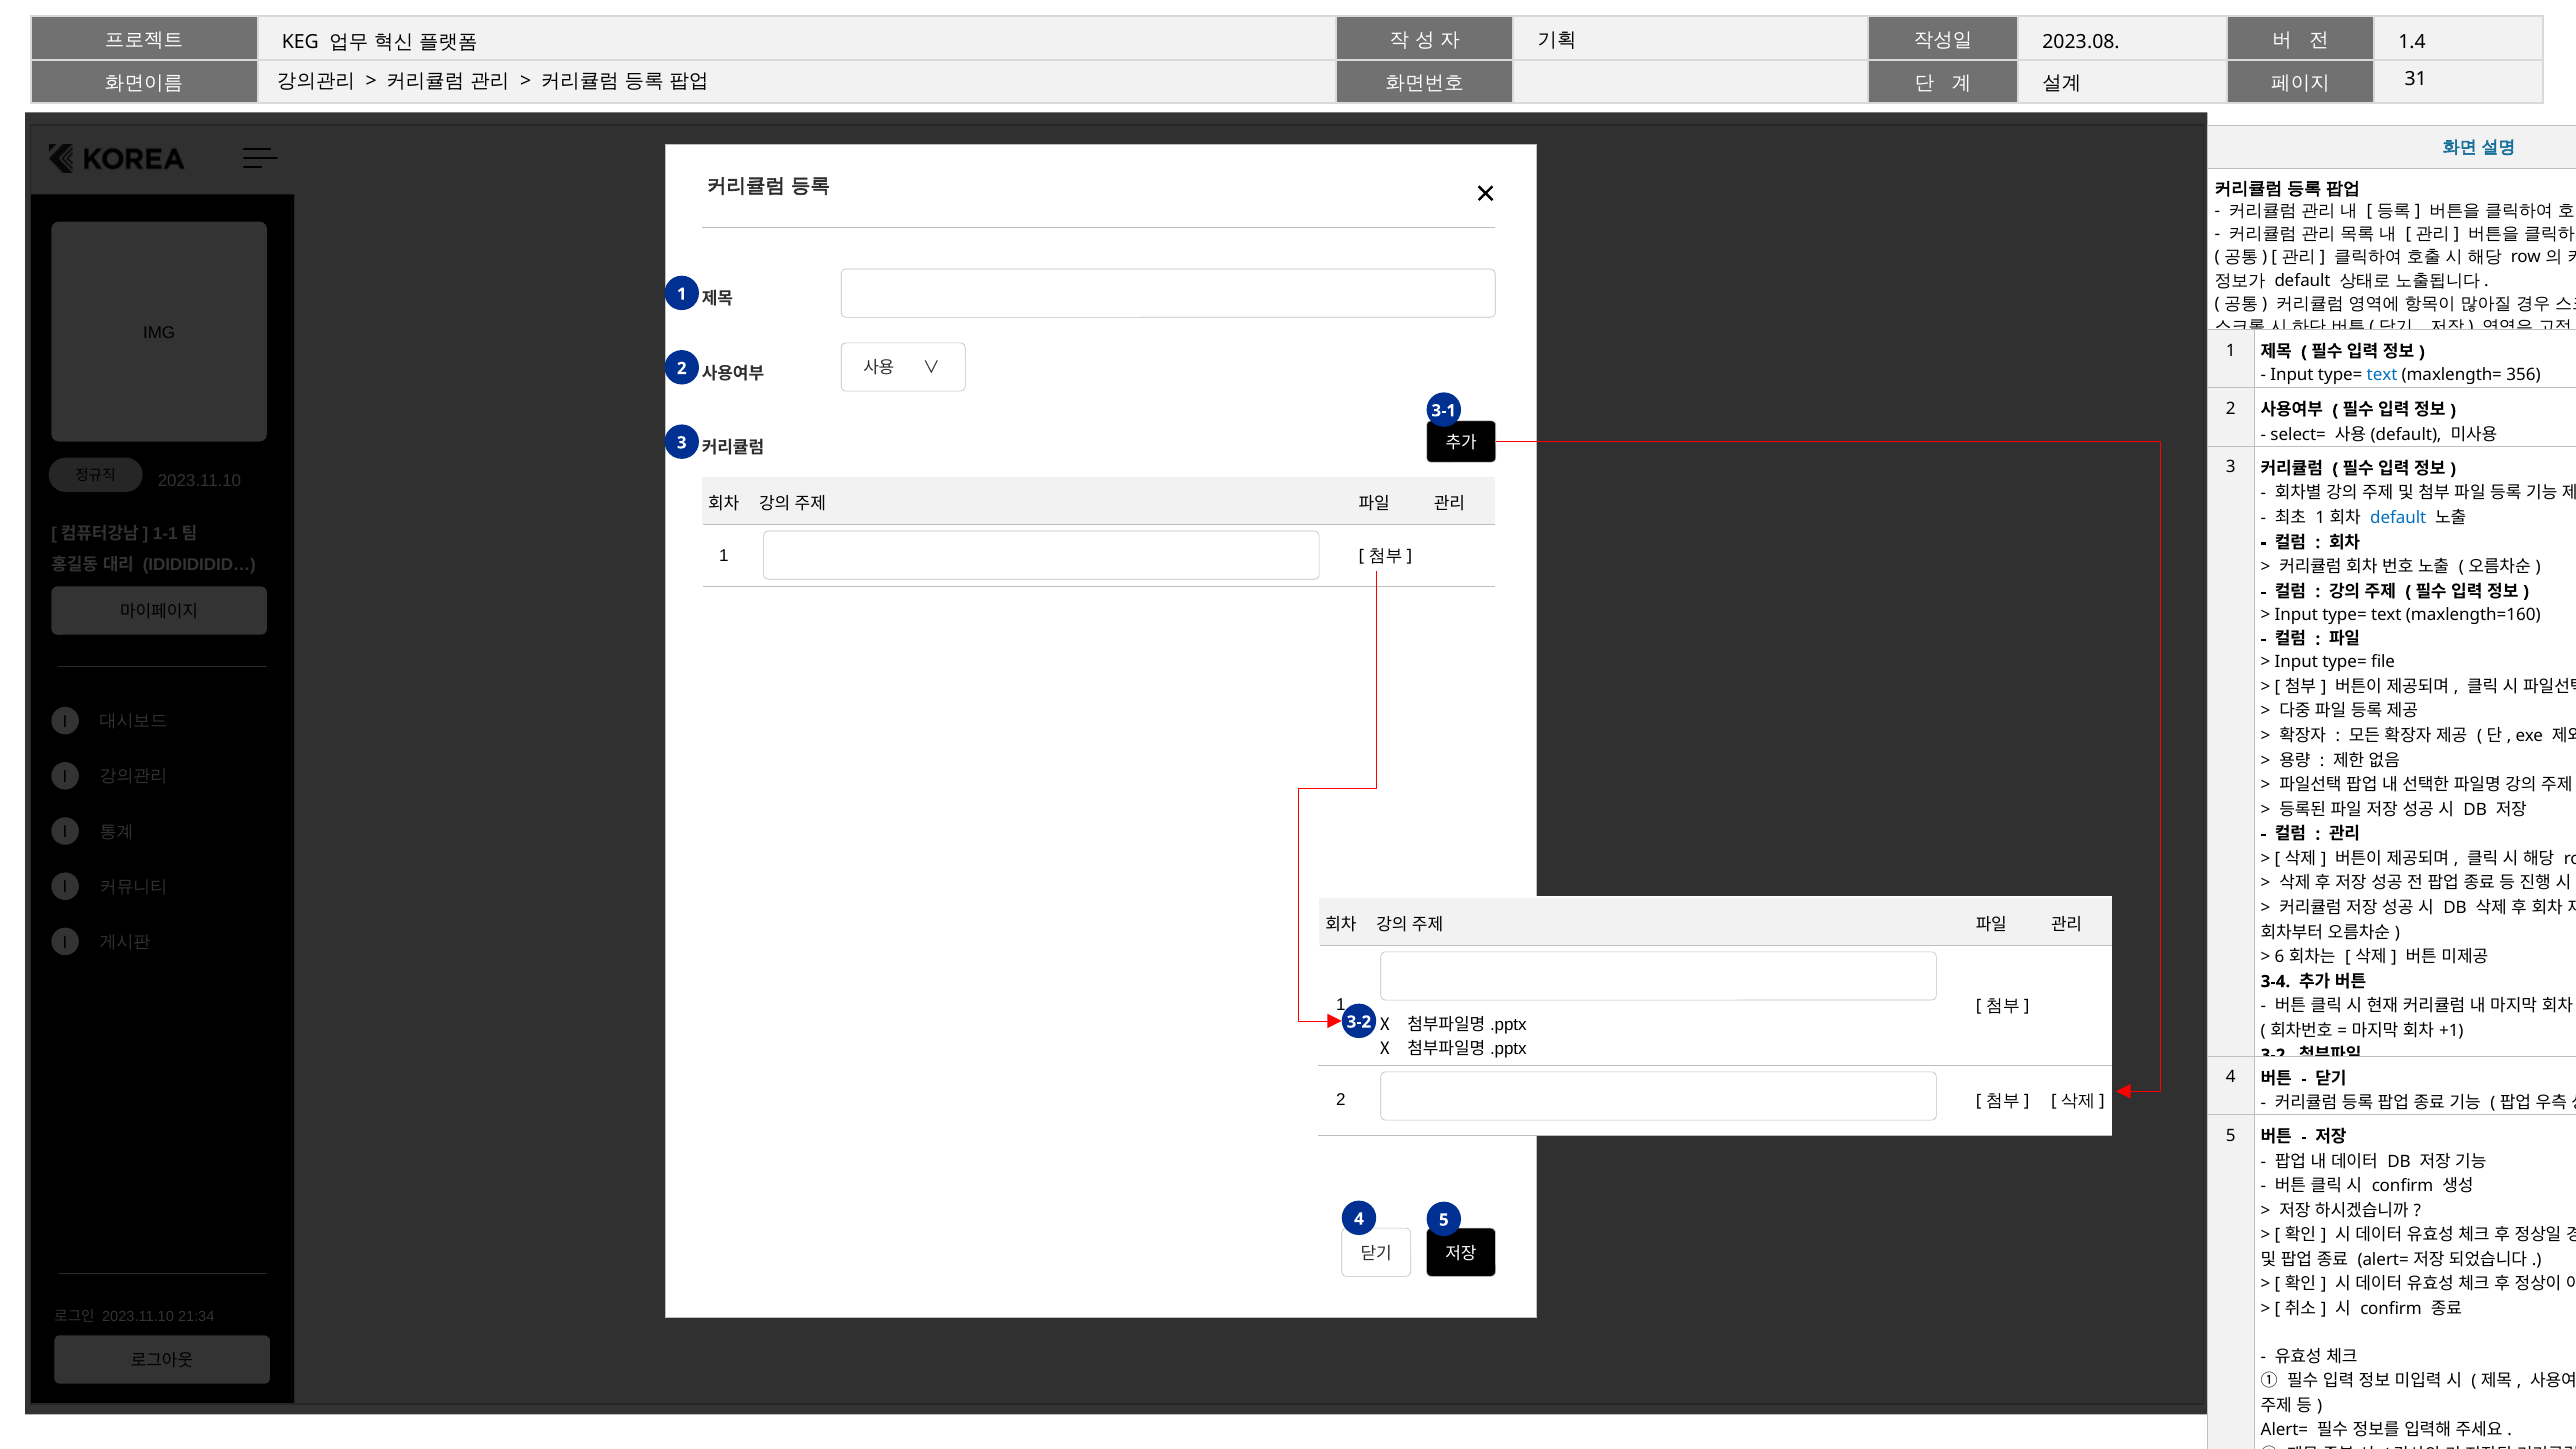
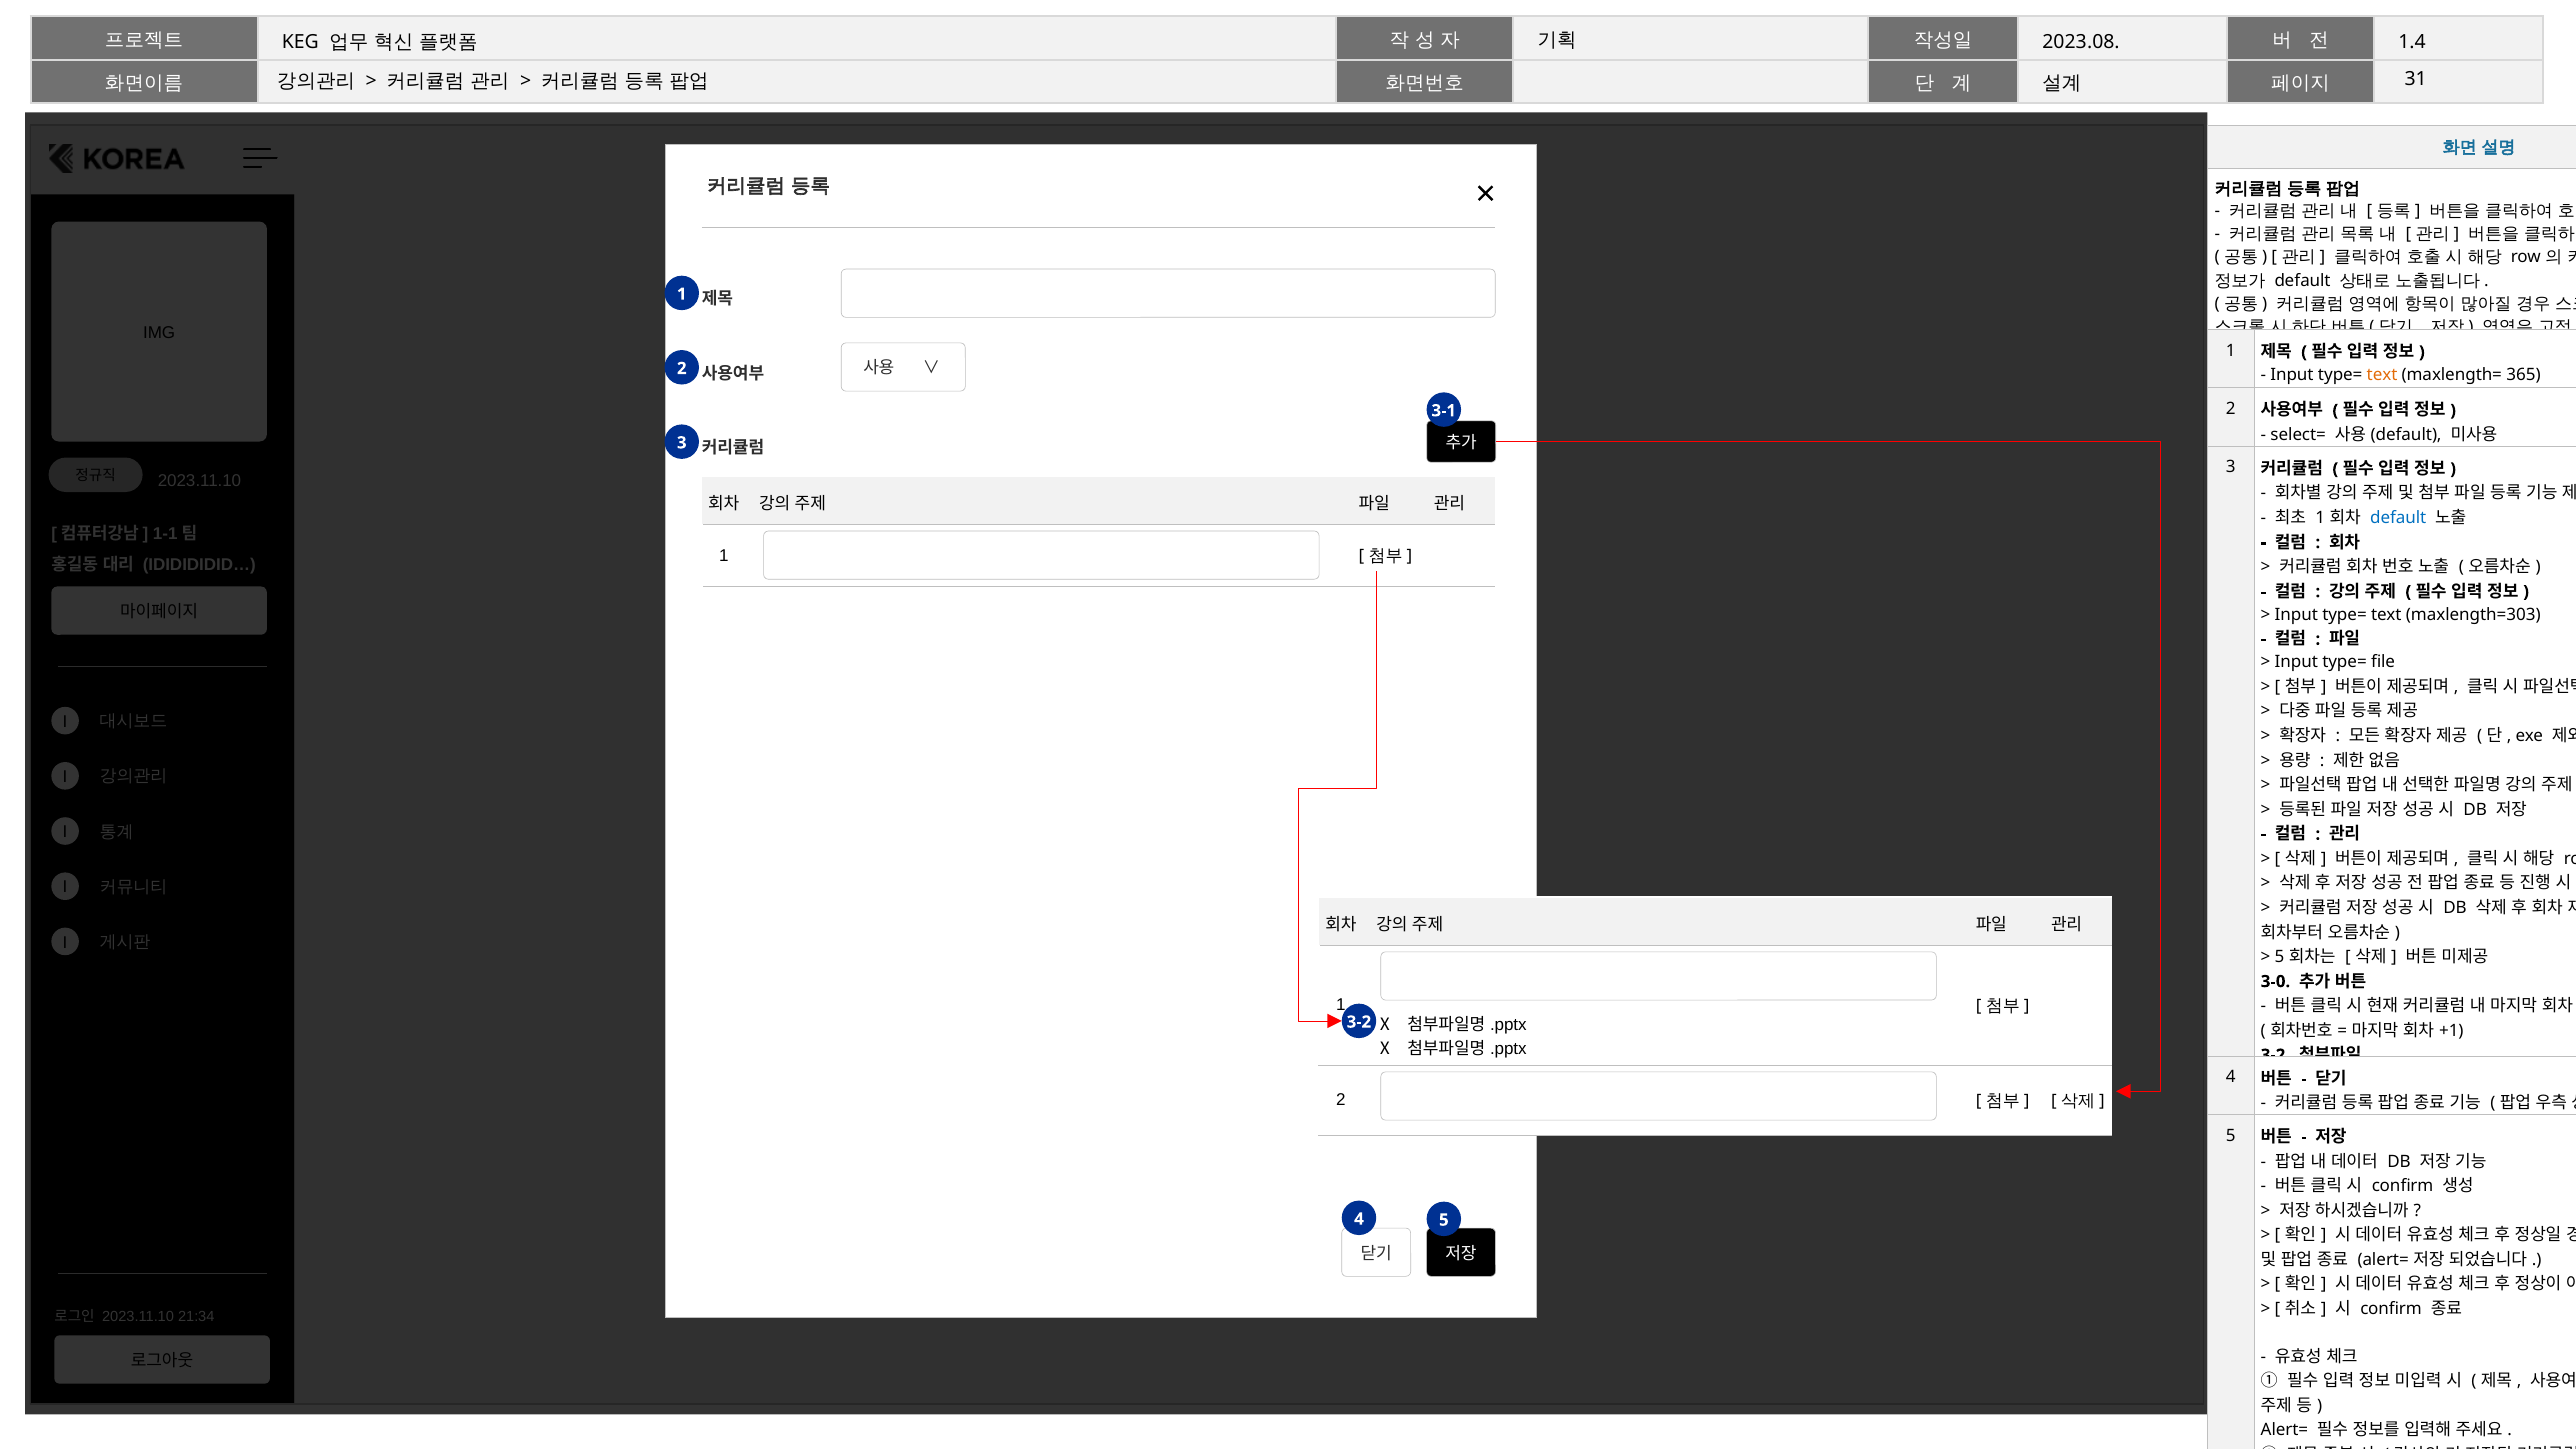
text colour: blue -> orange (2382, 375)
356: 356 -> 365 (2524, 375)
maxlength=160: maxlength=160 -> maxlength=303 (2473, 615)
6: 6 -> 5 (2280, 957)
3-4: 3-4 -> 3-0 (2275, 981)
